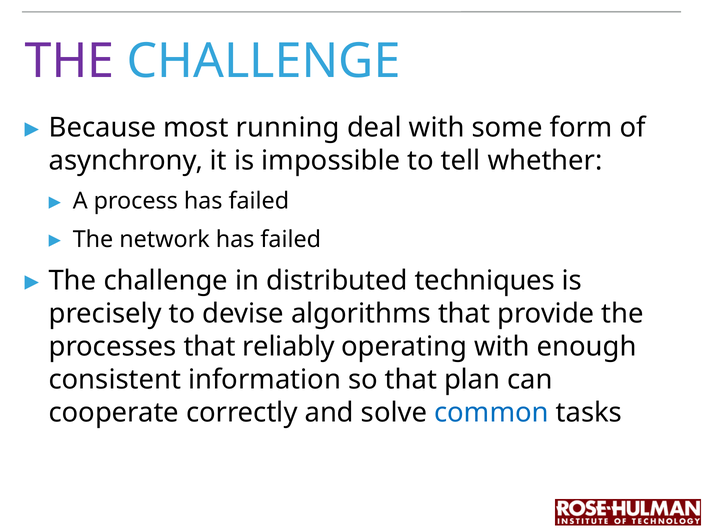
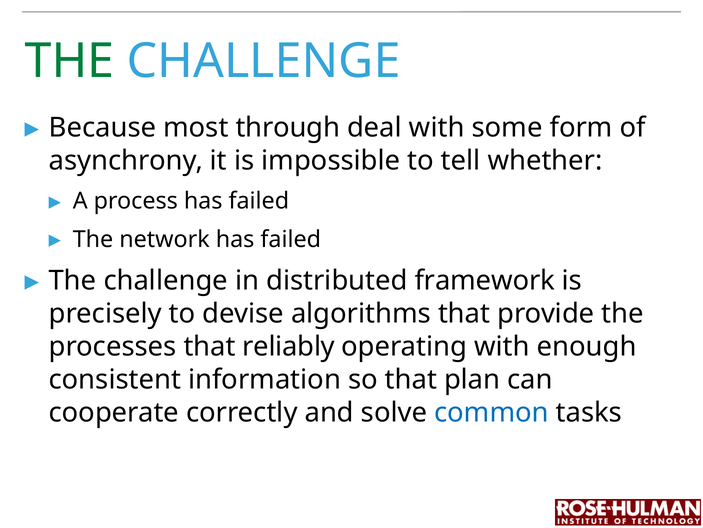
THE colour: purple -> green (70, 61)
running: running -> through (288, 128)
techniques: techniques -> framework (485, 280)
